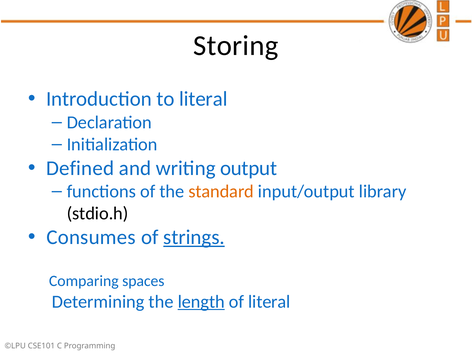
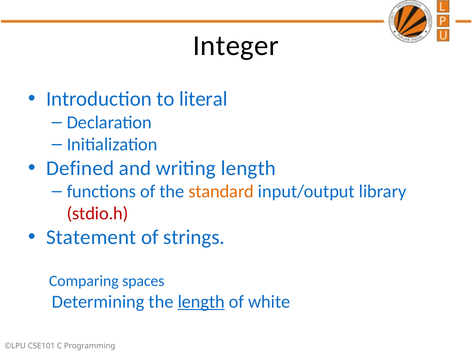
Storing: Storing -> Integer (236, 46)
writing output: output -> length (248, 168)
stdio.h colour: black -> red (98, 214)
Consumes: Consumes -> Statement (91, 237)
strings underline: present -> none (194, 237)
of literal: literal -> white (269, 302)
